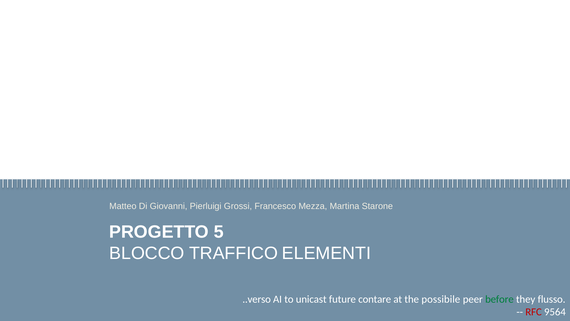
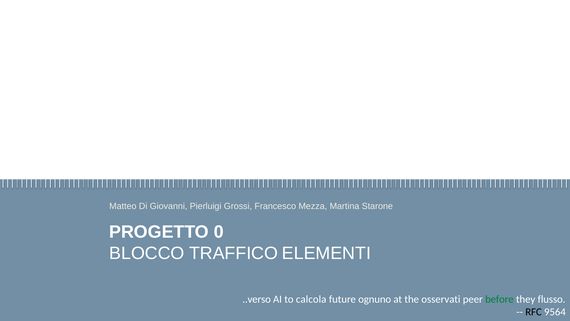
5: 5 -> 0 (219, 232)
unicast: unicast -> calcola (311, 299)
contare: contare -> ognuno (375, 299)
possibile: possibile -> osservati (441, 299)
RFC colour: red -> black (534, 312)
